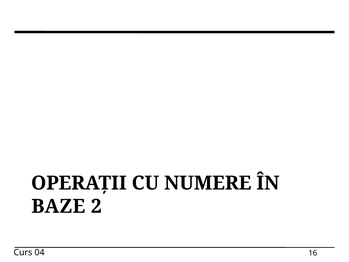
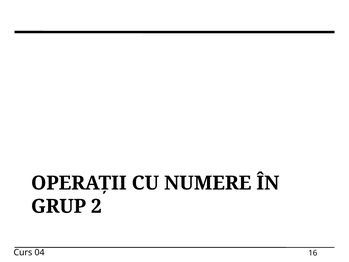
BAZE: BAZE -> GRUP (58, 206)
